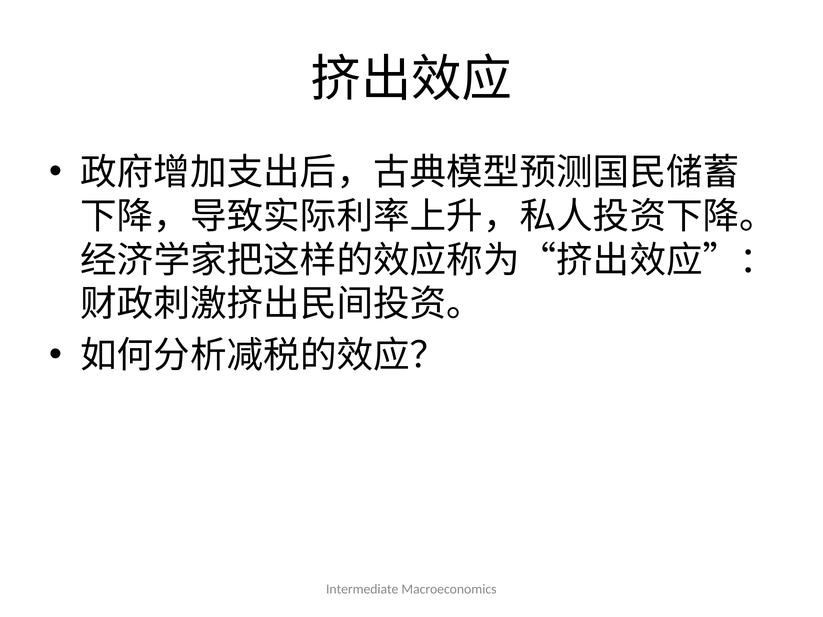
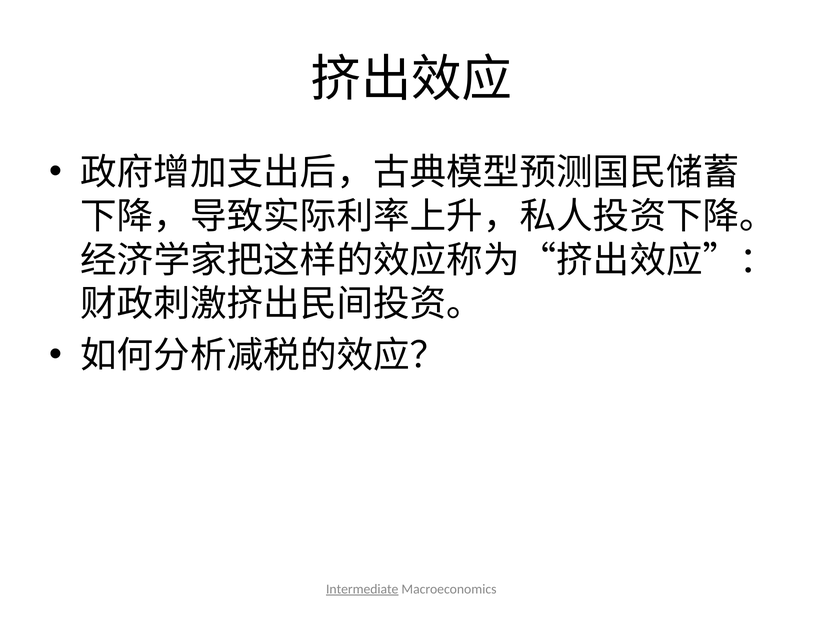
Intermediate underline: none -> present (362, 589)
